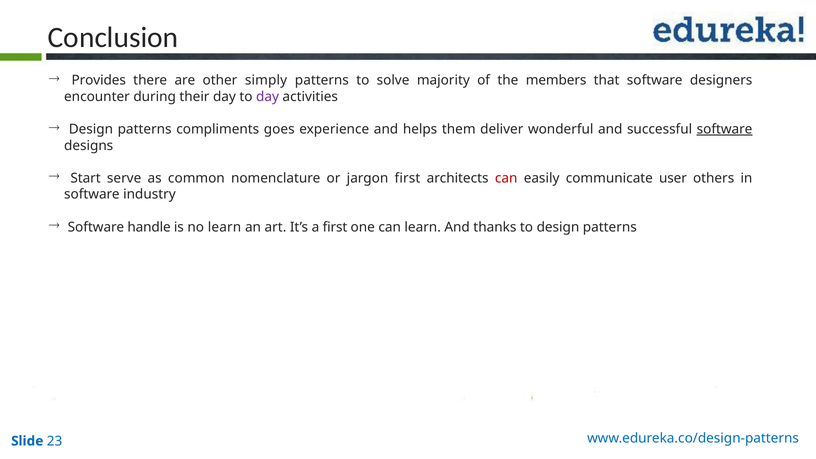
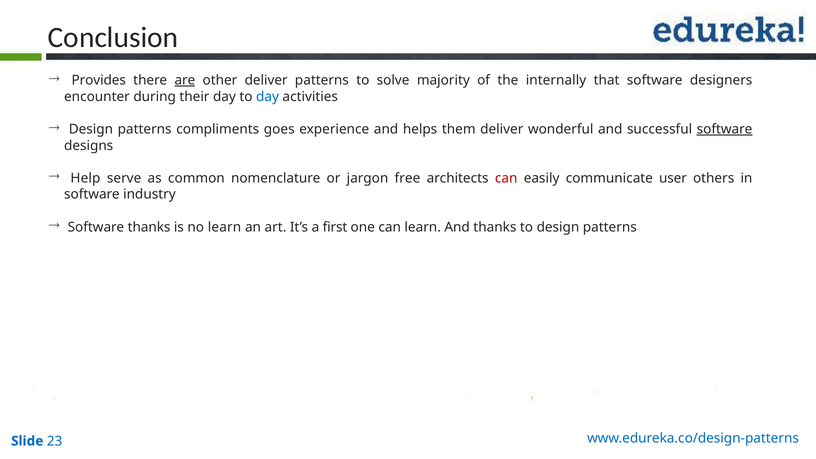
are underline: none -> present (185, 80)
other simply: simply -> deliver (266, 80)
members: members -> internally (556, 80)
day colour: purple -> blue (268, 97)
Start: Start -> Help (85, 178)
jargon first: first -> free (407, 178)
Software handle: handle -> thanks (149, 227)
